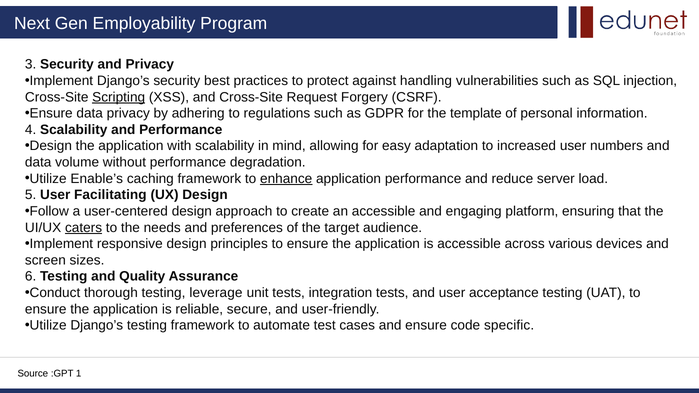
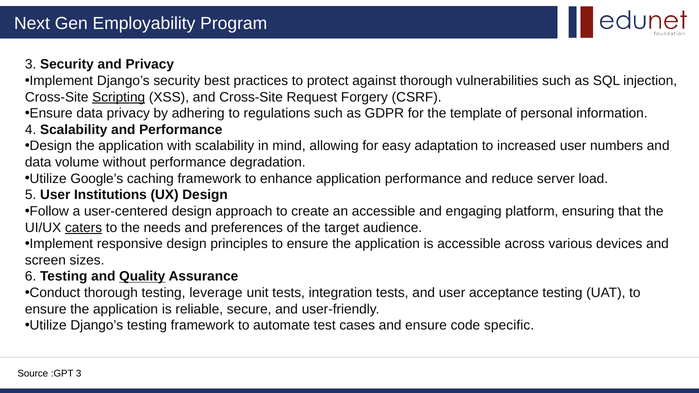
against handling: handling -> thorough (426, 81)
Enable’s: Enable’s -> Google’s (97, 179)
enhance underline: present -> none (286, 179)
Facilitating: Facilitating -> Institutions (110, 195)
Quality underline: none -> present (142, 277)
:GPT 1: 1 -> 3 (79, 374)
